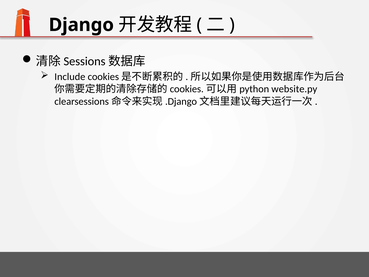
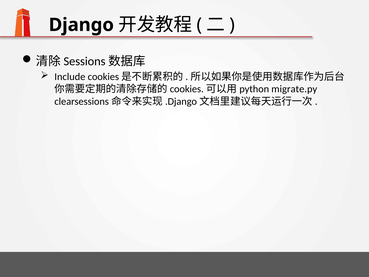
website.py: website.py -> migrate.py (294, 89)
